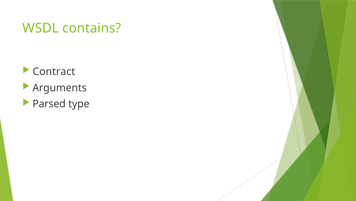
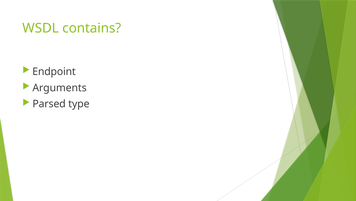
Contract: Contract -> Endpoint (54, 71)
